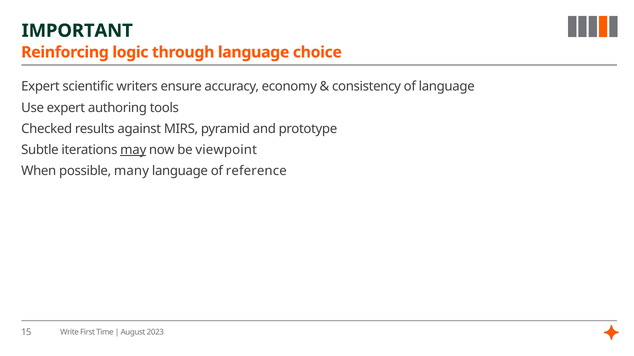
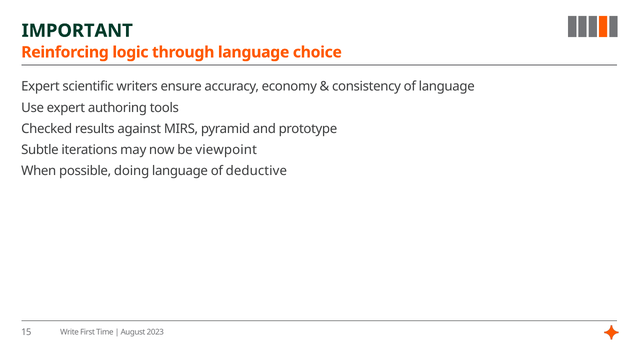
may underline: present -> none (133, 150)
many: many -> doing (132, 171)
reference: reference -> deductive (256, 171)
